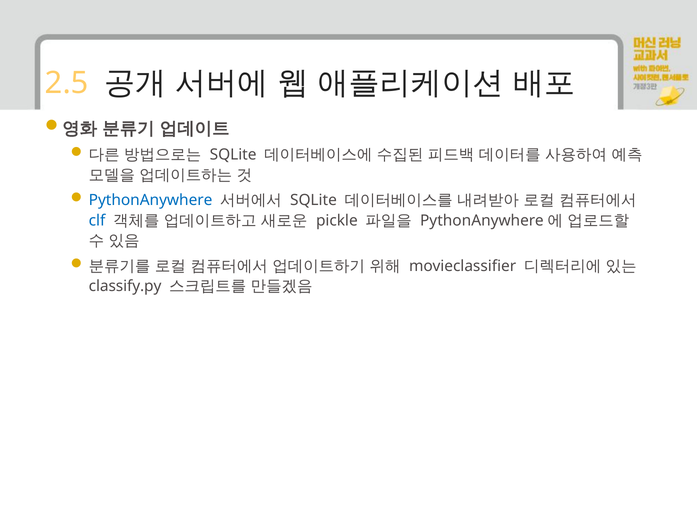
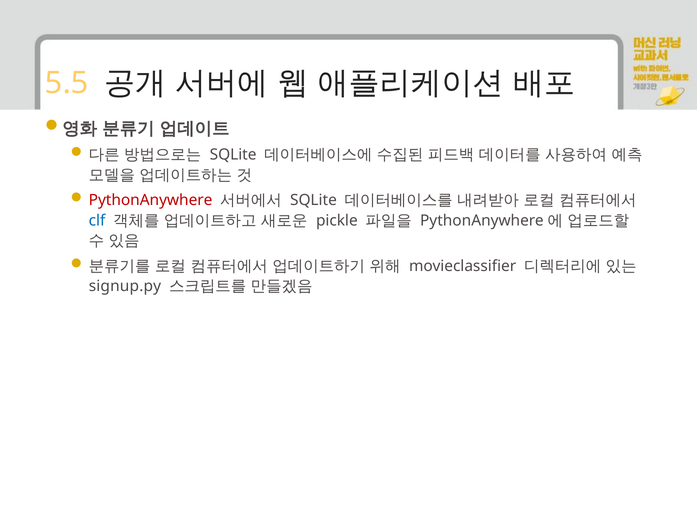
2.5: 2.5 -> 5.5 (67, 83)
PythonAnywhere colour: blue -> red (151, 200)
classify.py: classify.py -> signup.py (125, 287)
